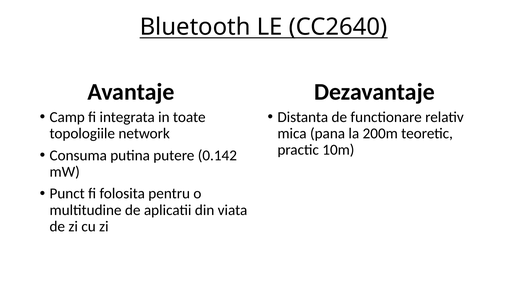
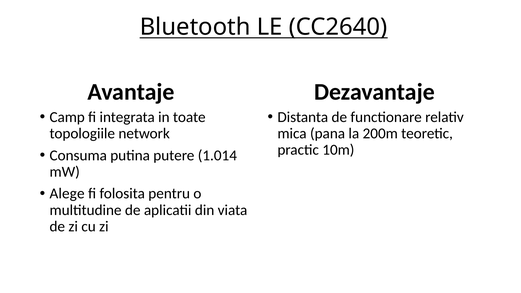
0.142: 0.142 -> 1.014 (217, 155)
Punct: Punct -> Alege (67, 194)
